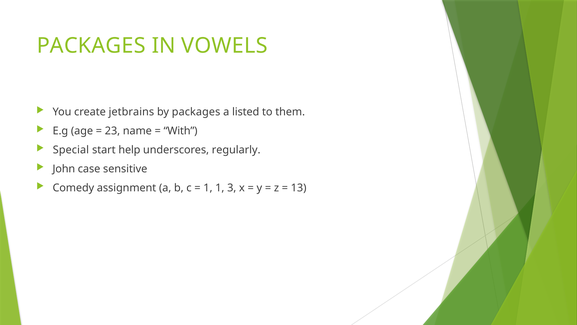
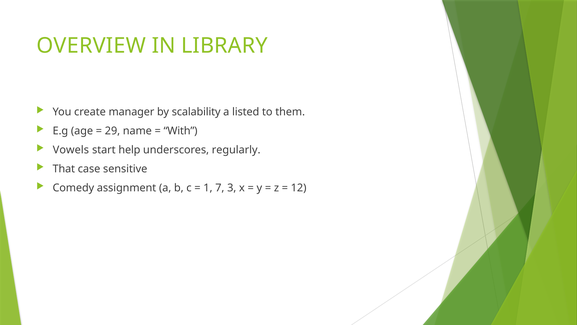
PACKAGES: PACKAGES -> OVERVIEW (91, 46)
VOWELS: VOWELS -> LIBRARY (224, 46)
jetbrains: jetbrains -> manager (131, 112)
by packages: packages -> scalability (196, 112)
23: 23 -> 29 (112, 131)
Special: Special -> Vowels (71, 150)
John: John -> That (64, 169)
1 1: 1 -> 7 (220, 188)
13: 13 -> 12 (299, 188)
